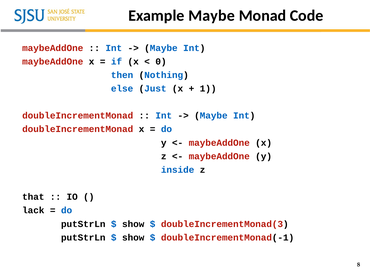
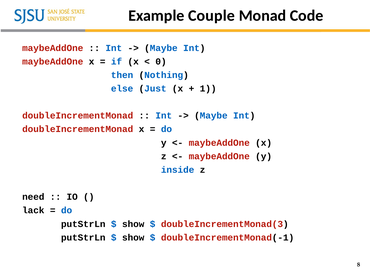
Example Maybe: Maybe -> Couple (212, 16)
that: that -> need (33, 197)
